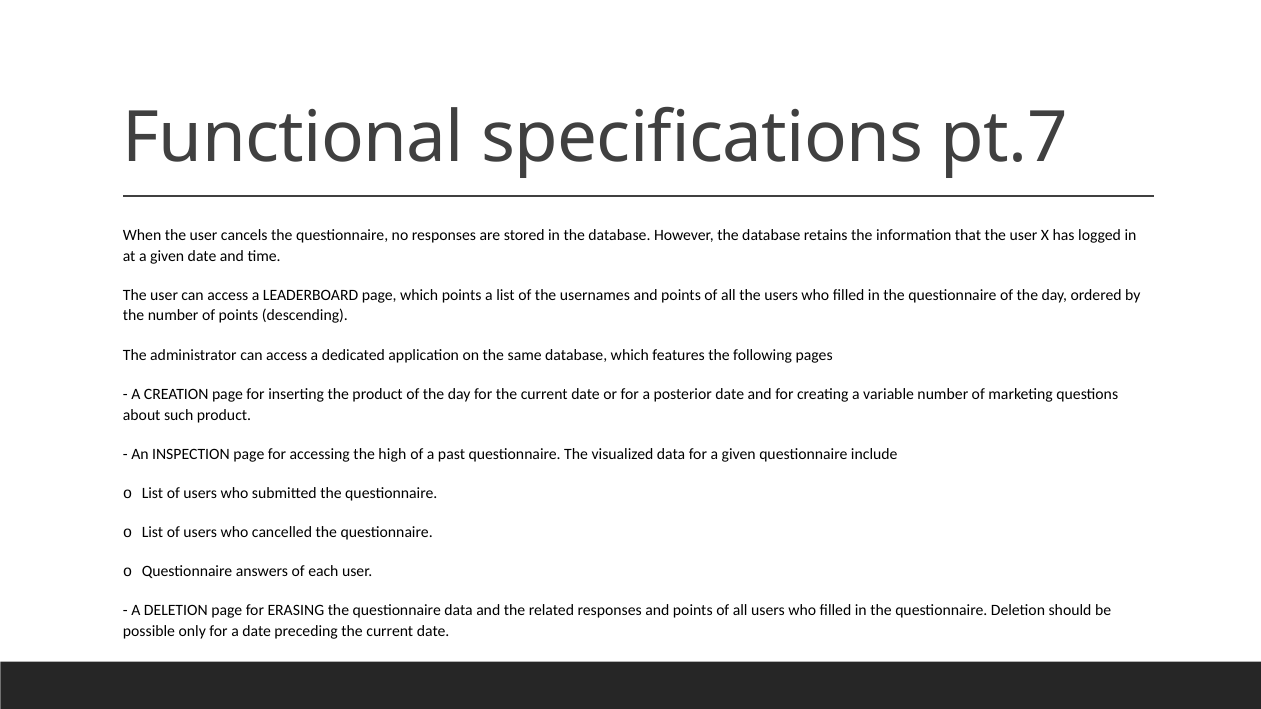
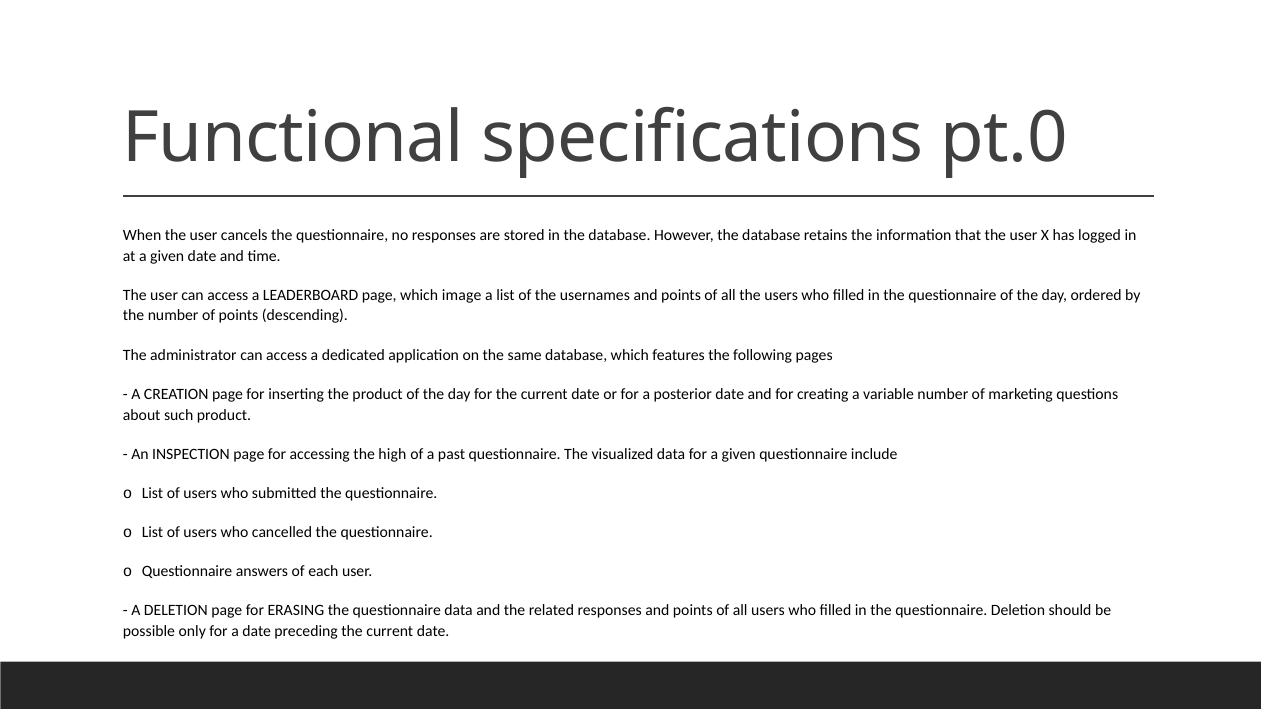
pt.7: pt.7 -> pt.0 (1004, 138)
which points: points -> image (462, 295)
